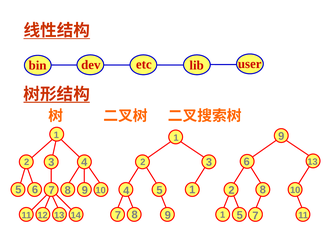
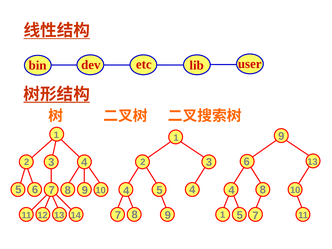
10 2: 2 -> 4 (231, 190)
5 1: 1 -> 4 (192, 190)
